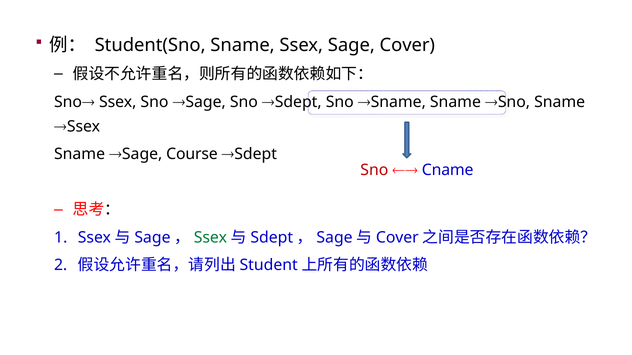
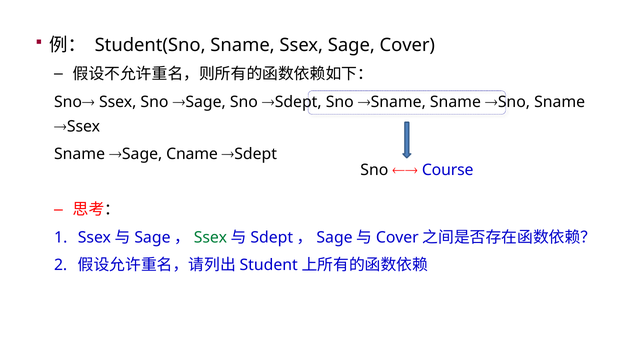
Course: Course -> Cname (192, 154)
Sno colour: red -> black (374, 170)
Cname: Cname -> Course (448, 170)
